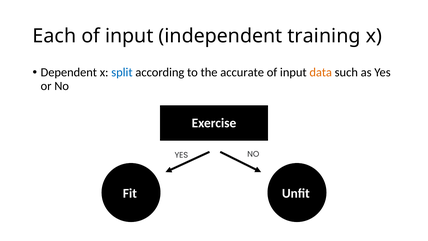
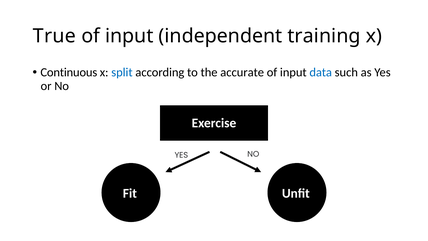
Each: Each -> True (54, 36)
Dependent: Dependent -> Continuous (69, 72)
data colour: orange -> blue (321, 72)
